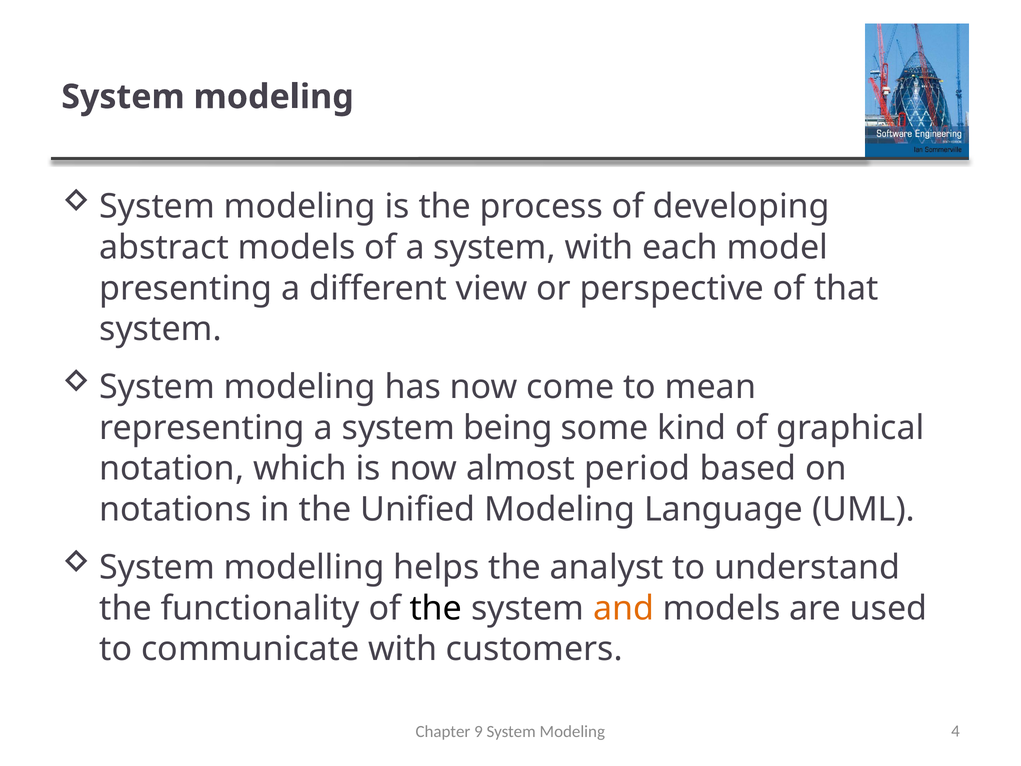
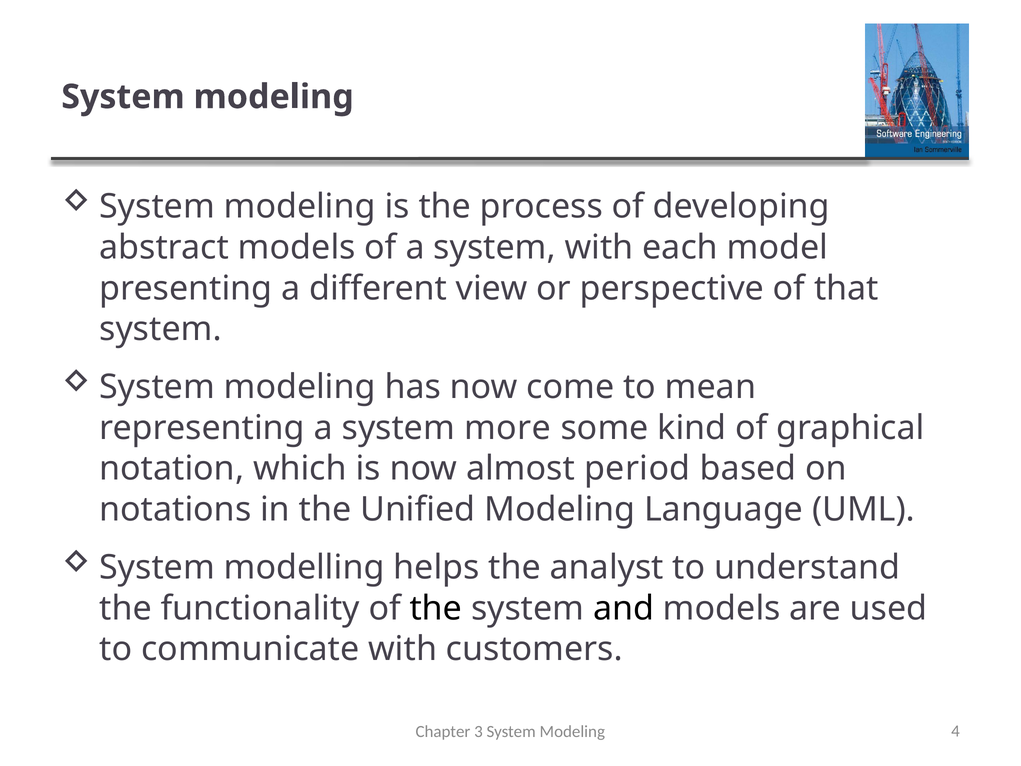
being: being -> more (508, 428)
and colour: orange -> black (624, 608)
9: 9 -> 3 (478, 731)
